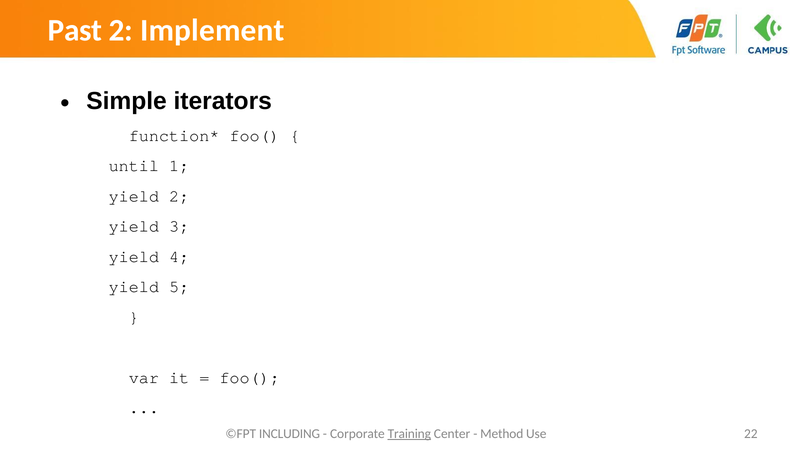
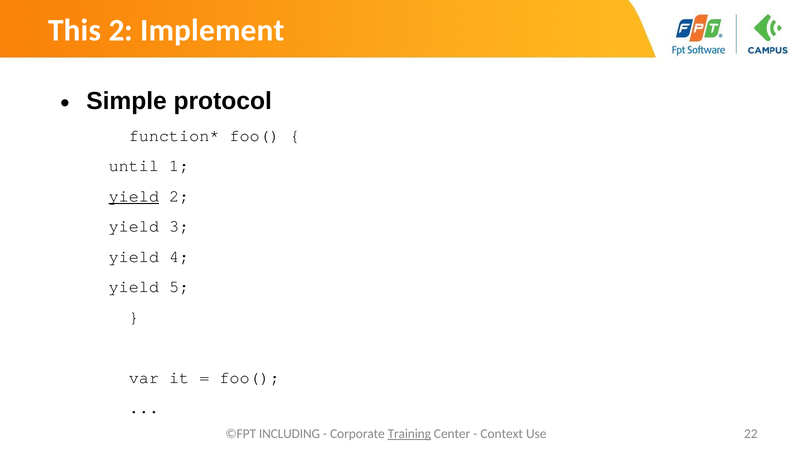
Past: Past -> This (75, 30)
iterators: iterators -> protocol (223, 101)
yield underline: none -> present (134, 196)
Method: Method -> Context (502, 433)
